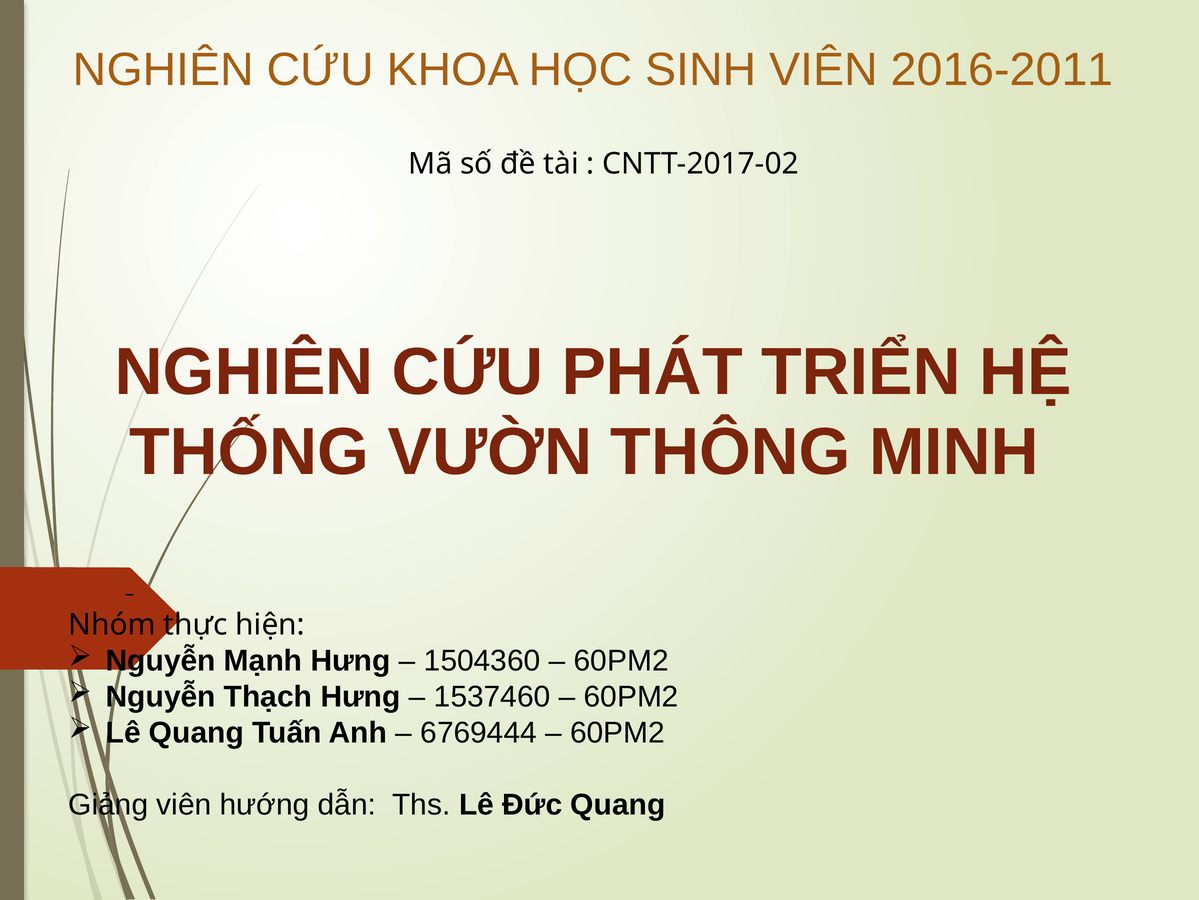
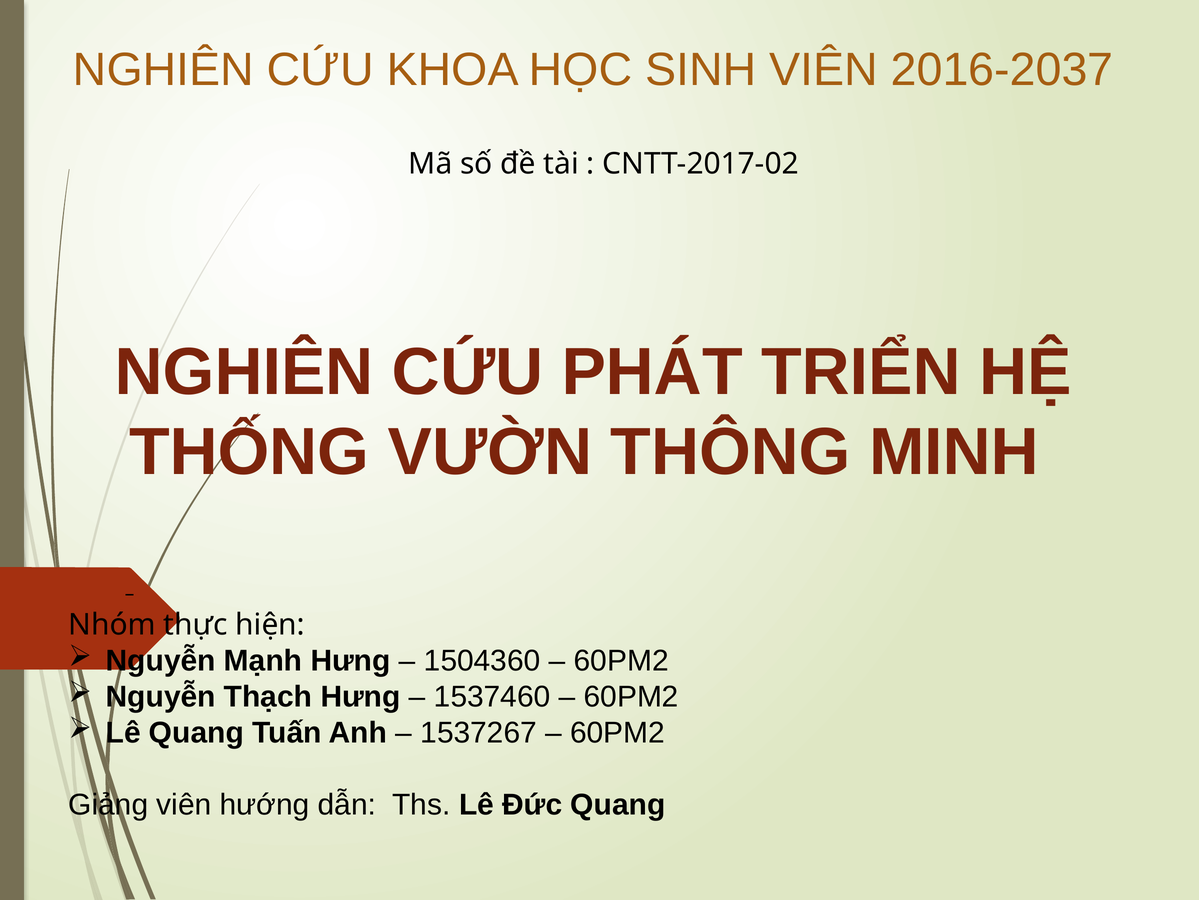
2016-2011: 2016-2011 -> 2016-2037 (1002, 70)
6769444: 6769444 -> 1537267 (479, 732)
